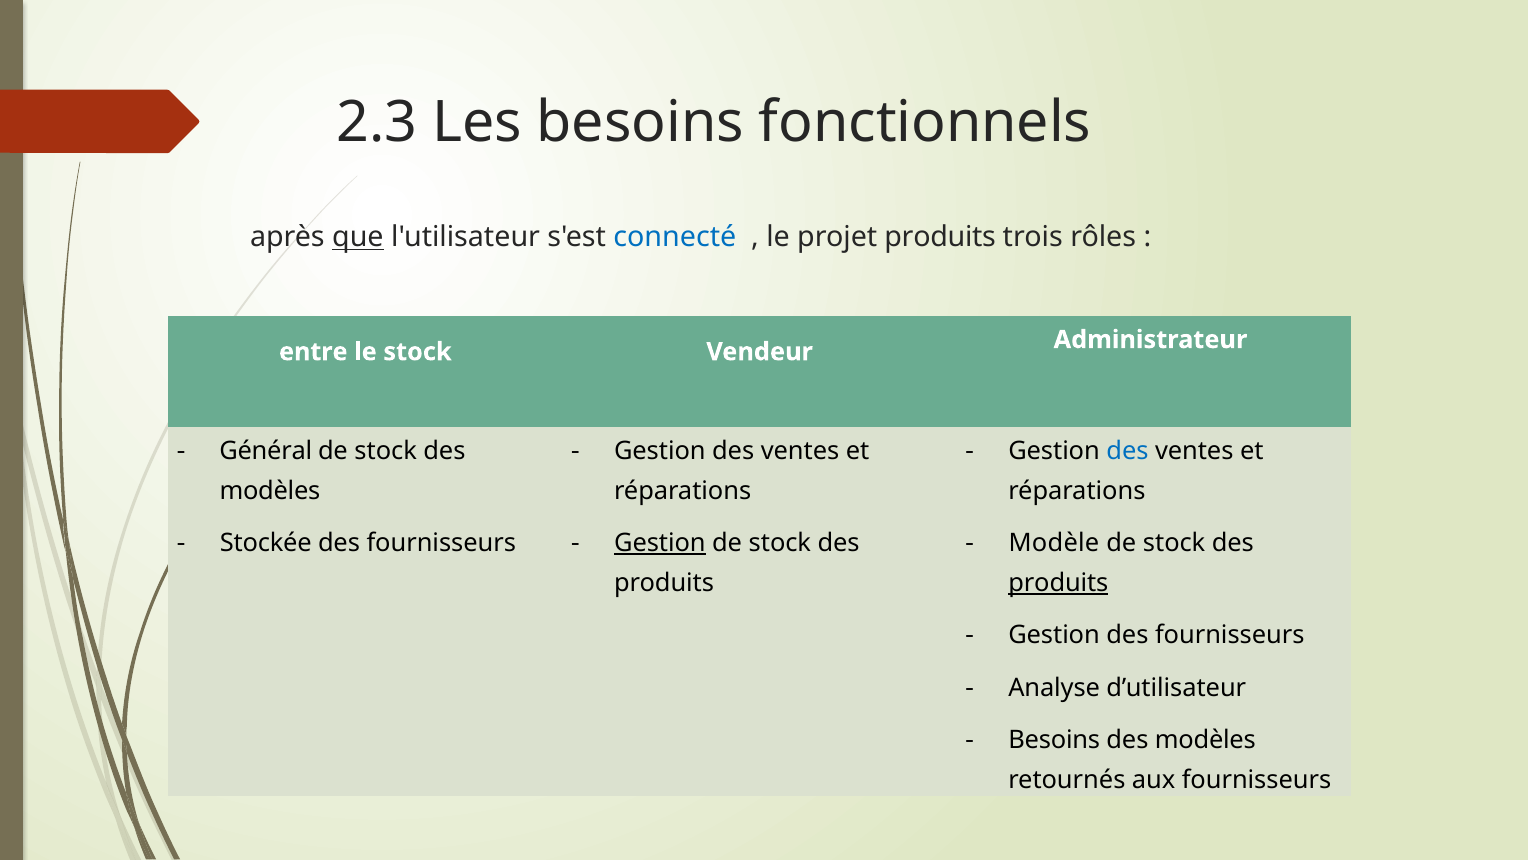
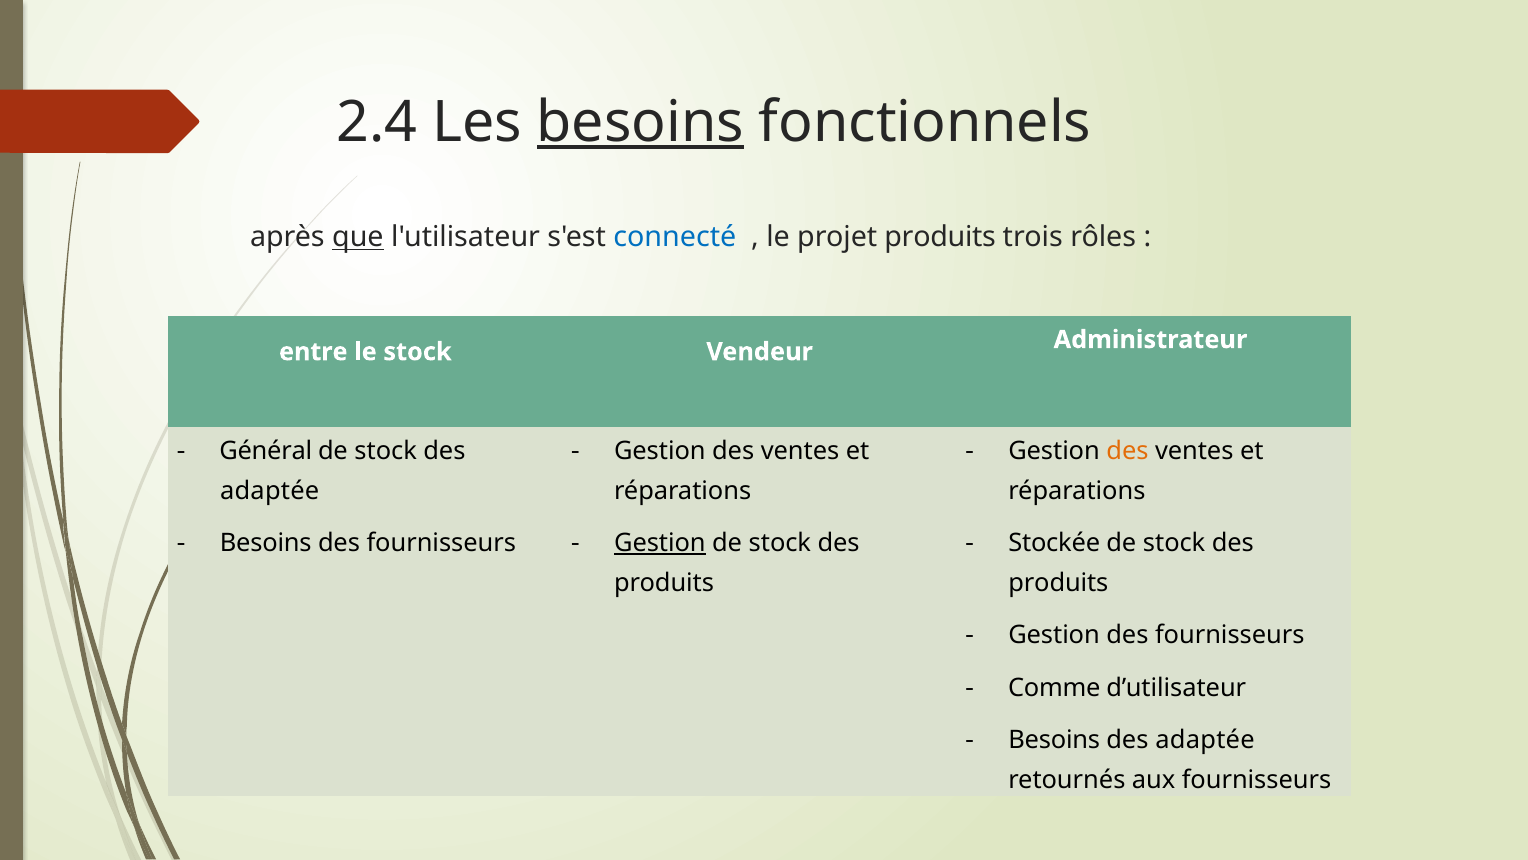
2.3: 2.3 -> 2.4 (377, 122)
besoins underline: none -> present (640, 122)
des colour: blue -> orange (1128, 451)
modèles: modèles -> adaptée (270, 491)
Stockée: Stockée -> Besoins (266, 543)
Modèle: Modèle -> Stockée (1054, 543)
produits underline: present -> none (1058, 583)
Analyse: Analyse -> Comme (1054, 687)
modèles: modèles -> adaptée (1205, 740)
